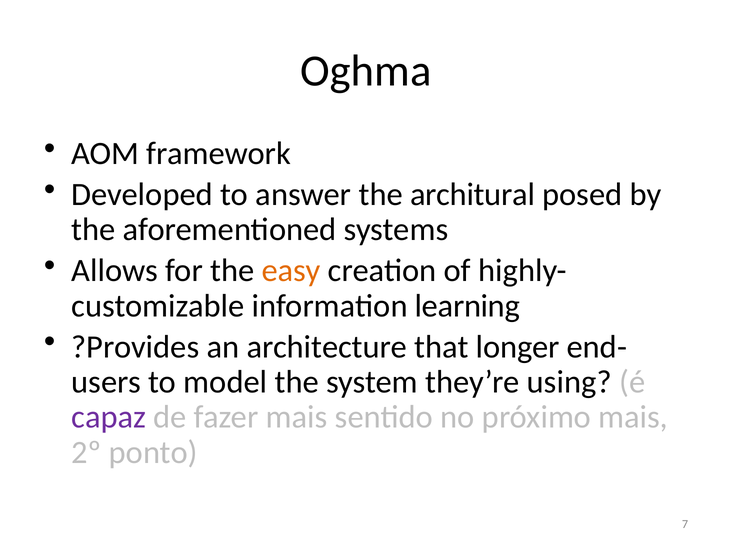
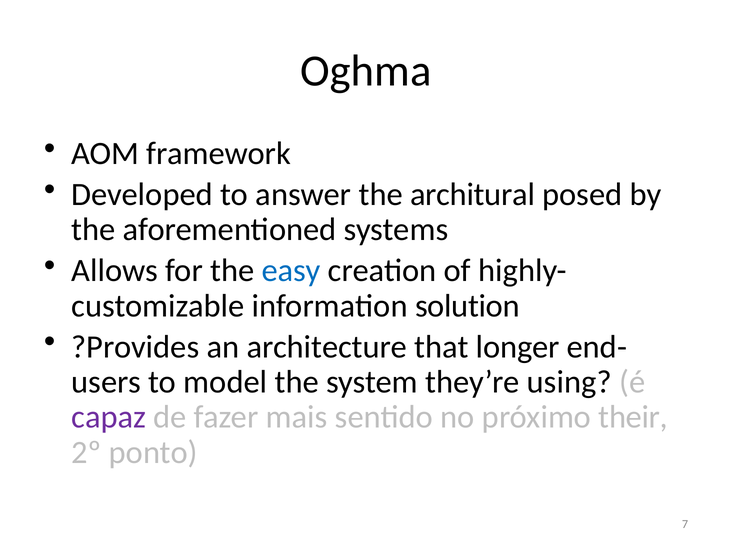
easy colour: orange -> blue (291, 271)
learning: learning -> solution (467, 306)
próximo mais: mais -> their (633, 417)
